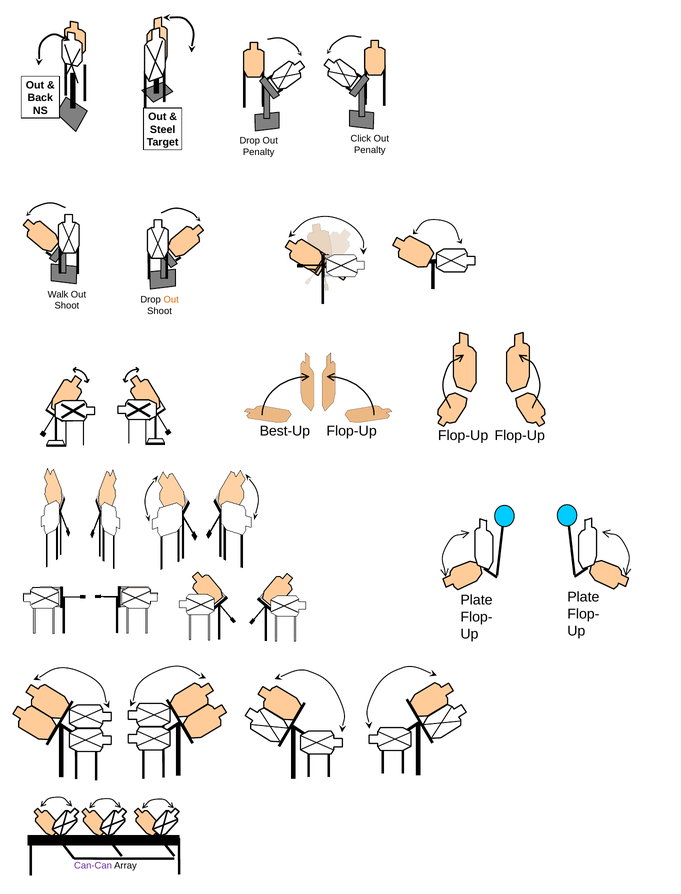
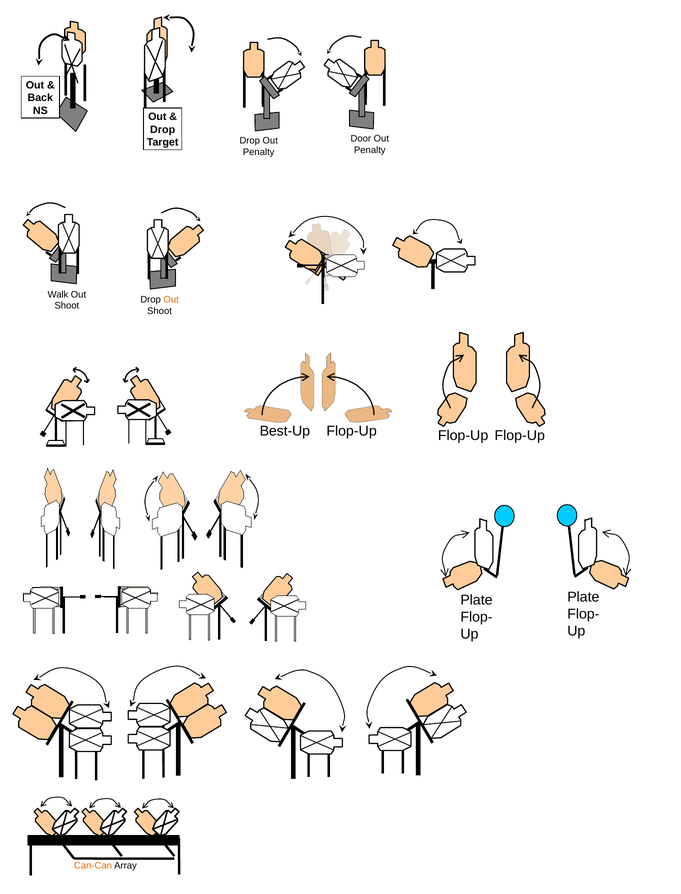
Steel: Steel -> Drop (163, 130)
Click: Click -> Door (361, 139)
Can-Can colour: purple -> orange (93, 865)
